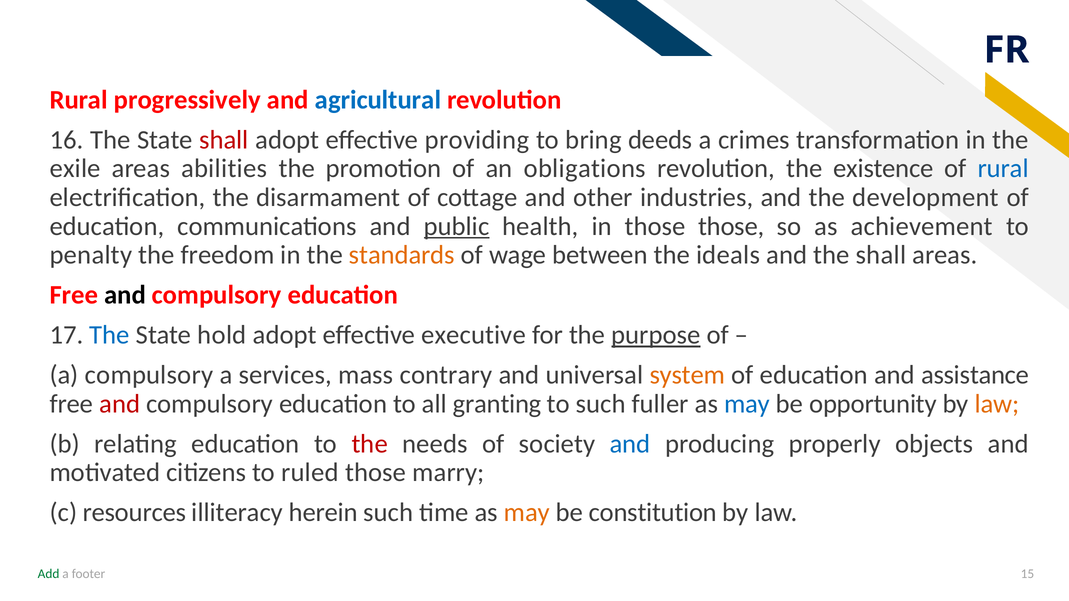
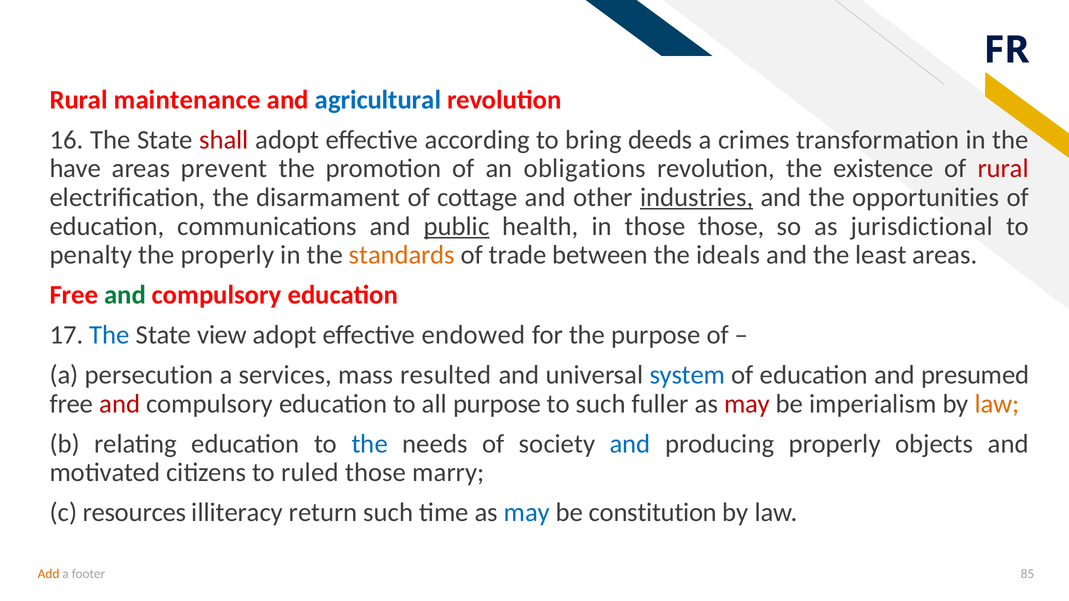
progressively: progressively -> maintenance (187, 100)
providing: providing -> according (477, 140)
exile: exile -> have (75, 169)
abilities: abilities -> prevent (224, 169)
rural colour: blue -> red (1003, 169)
industries underline: none -> present (697, 197)
development: development -> opportunities (926, 197)
achievement: achievement -> jurisdictional (922, 226)
the freedom: freedom -> properly (227, 255)
wage: wage -> trade (518, 255)
the shall: shall -> least (881, 255)
and colour: black -> green (125, 295)
hold: hold -> view (222, 335)
executive: executive -> endowed (473, 335)
purpose underline: present -> none (656, 335)
a compulsory: compulsory -> persecution (149, 375)
contrary: contrary -> resulted (446, 375)
system colour: orange -> blue (687, 375)
assistance: assistance -> presumed (975, 375)
all granting: granting -> purpose (497, 404)
may colour: blue -> red (747, 404)
opportunity: opportunity -> imperialism (873, 404)
the colour: red -> blue (370, 444)
herein: herein -> return (323, 513)
may colour: orange -> blue (527, 513)
Add colour: green -> orange (49, 574)
15: 15 -> 85 (1027, 574)
